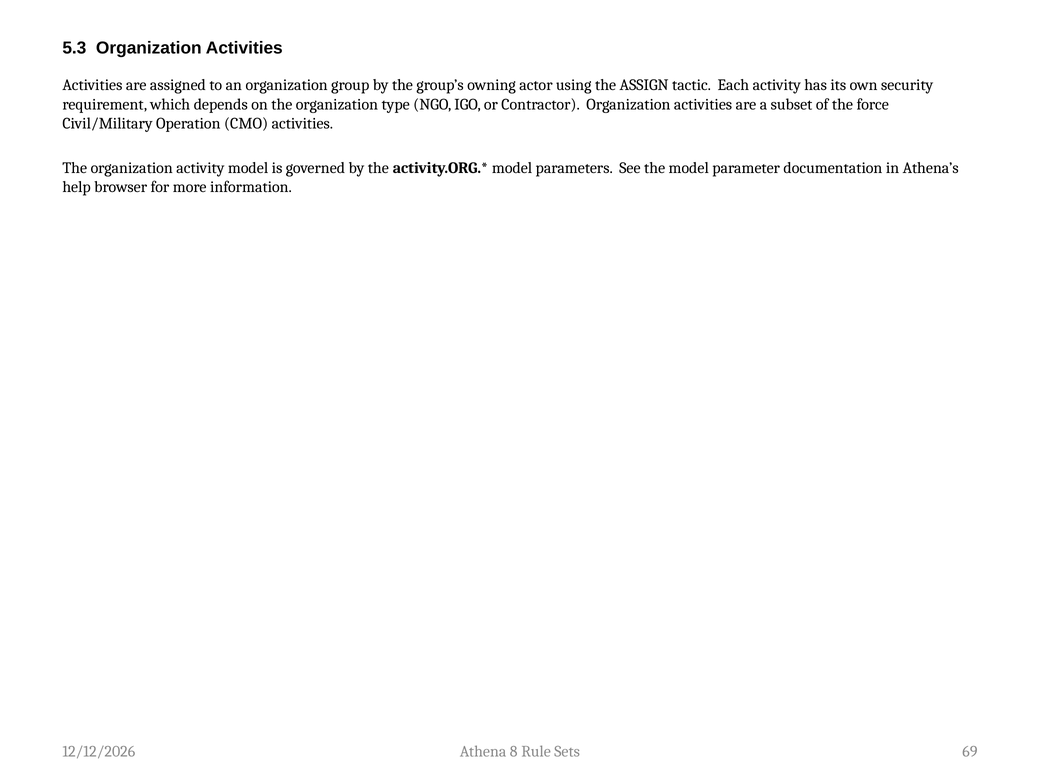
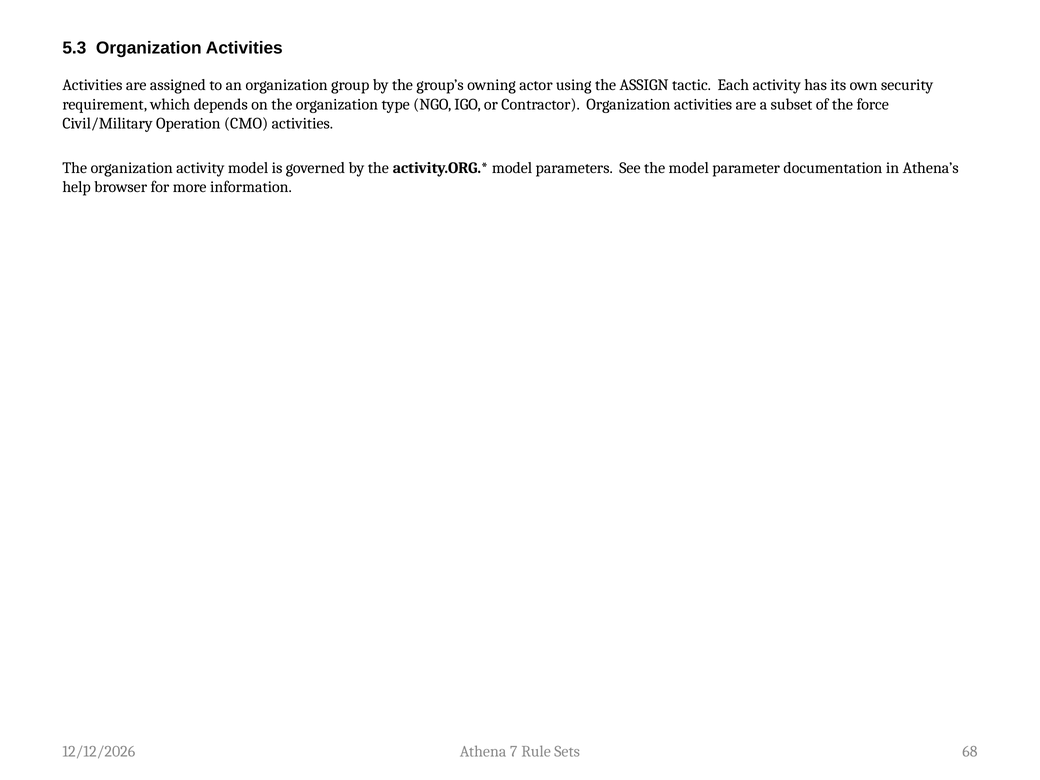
8: 8 -> 7 (514, 752)
69: 69 -> 68 (970, 752)
